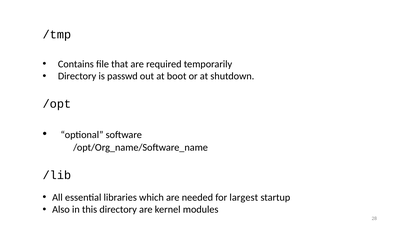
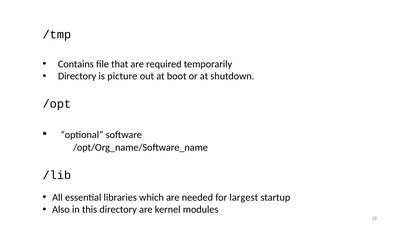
passwd: passwd -> picture (122, 76)
